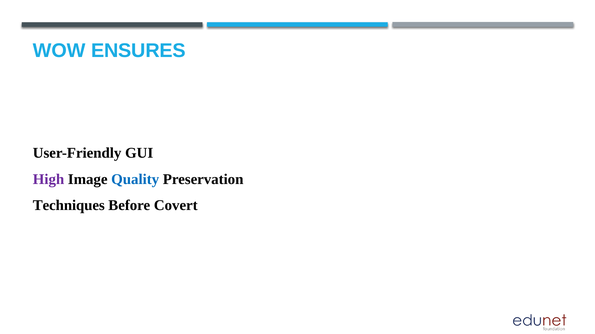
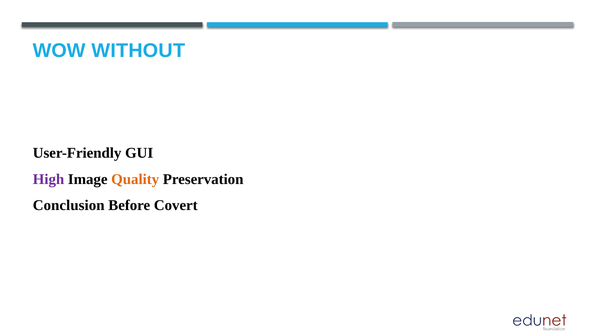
ENSURES: ENSURES -> WITHOUT (138, 51)
Quality colour: blue -> orange (135, 179)
Techniques: Techniques -> Conclusion (69, 206)
